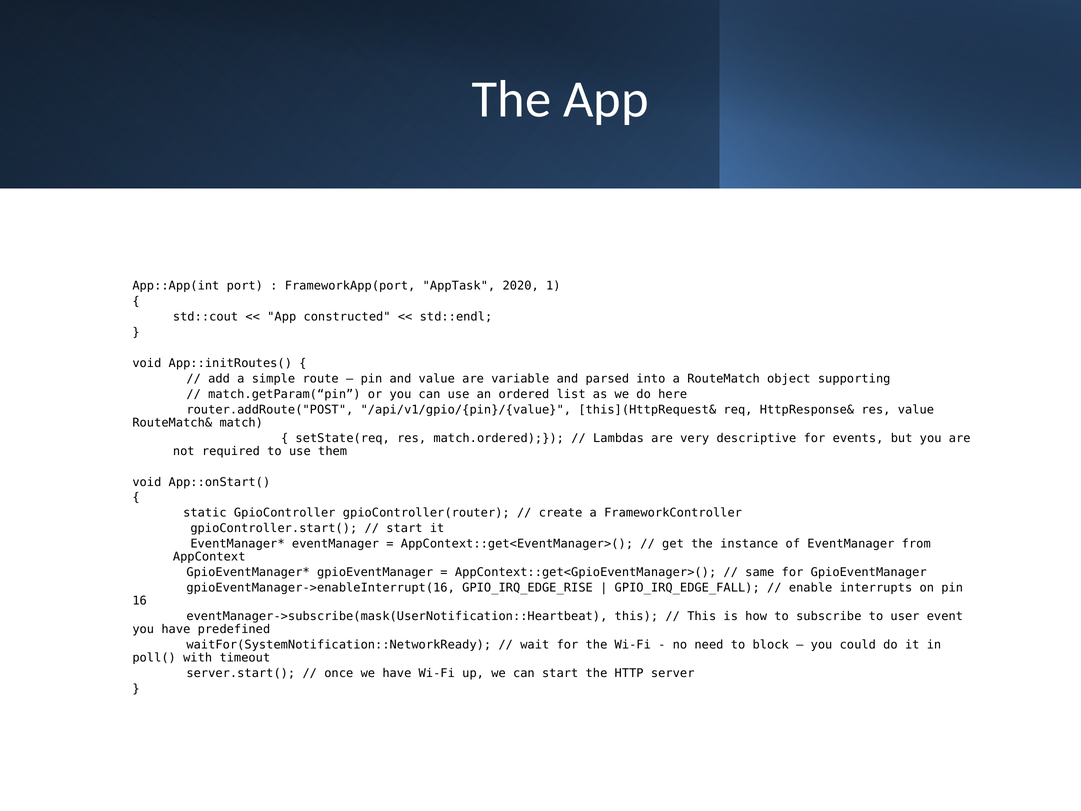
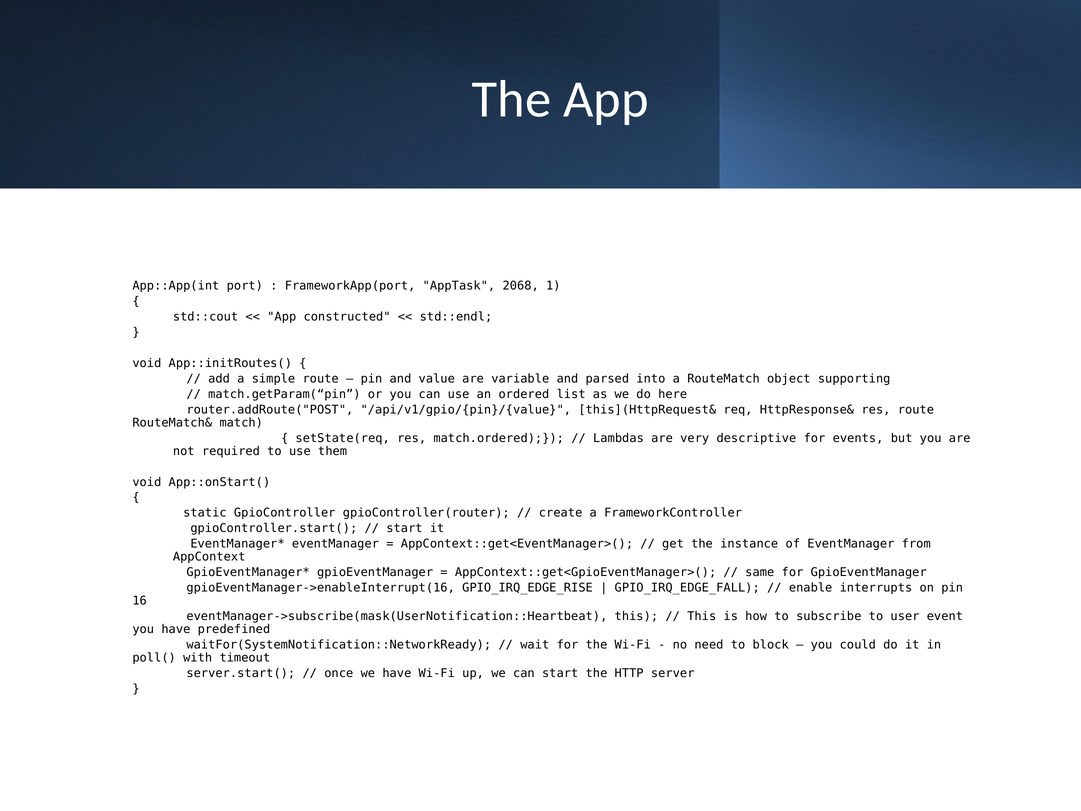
2020: 2020 -> 2068 (521, 286)
res value: value -> route (916, 409)
